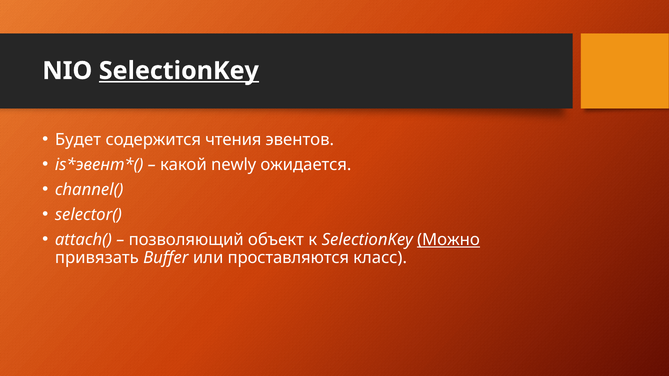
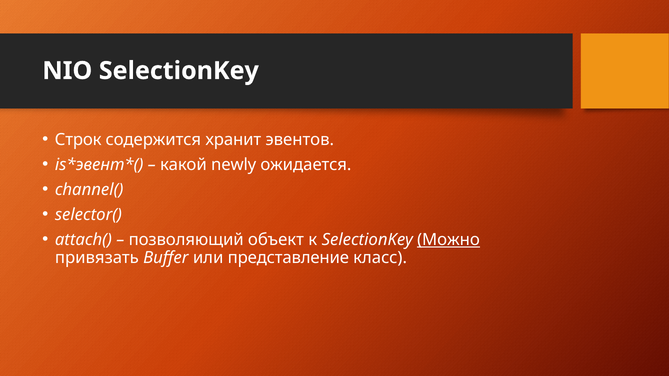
SelectionKey underline: present -> none (179, 71)
Будет: Будет -> Строк (78, 140)
чтения: чтения -> хранит (233, 140)
проставляются: проставляются -> представление (288, 258)
